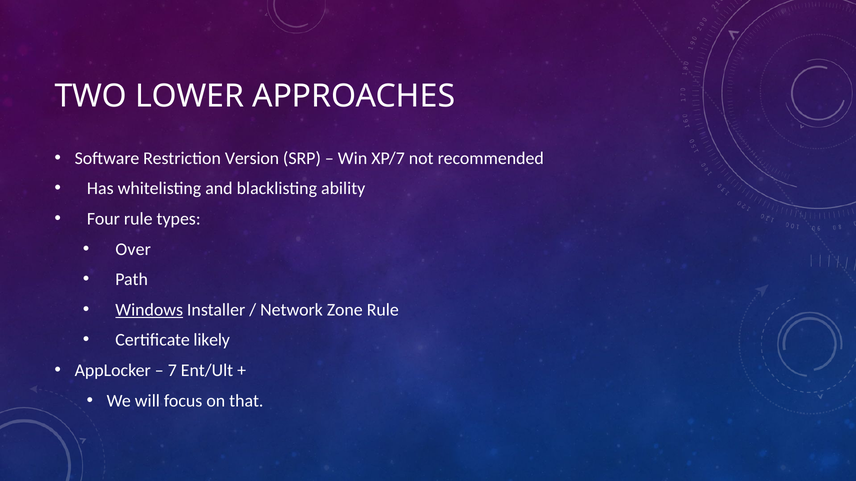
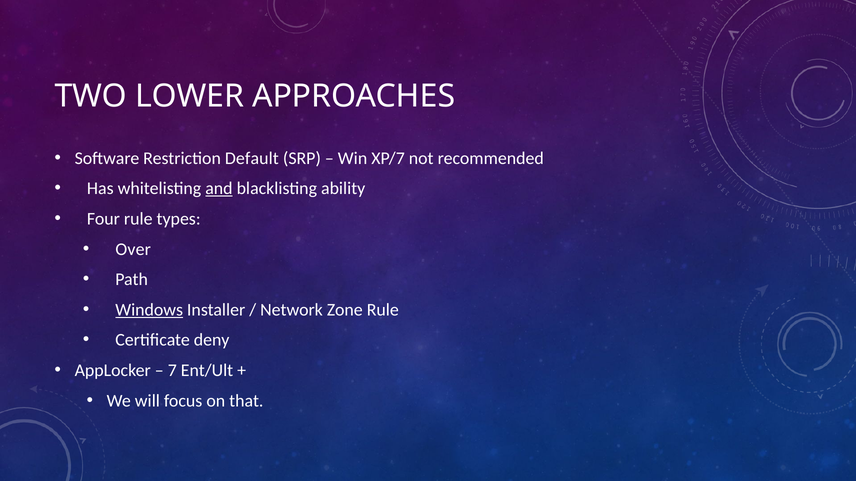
Version: Version -> Default (252, 158)
and underline: none -> present (219, 189)
likely: likely -> deny (212, 340)
